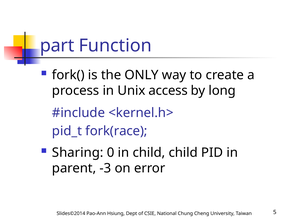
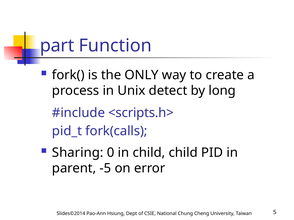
access: access -> detect (168, 91)
<kernel.h>: <kernel.h> -> <scripts.h> (141, 113)
fork(race: fork(race -> fork(calls (116, 131)
-3: -3 -> -5 (105, 169)
